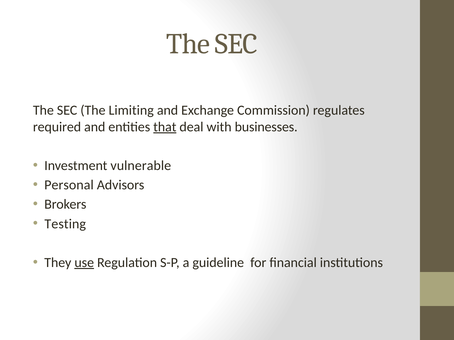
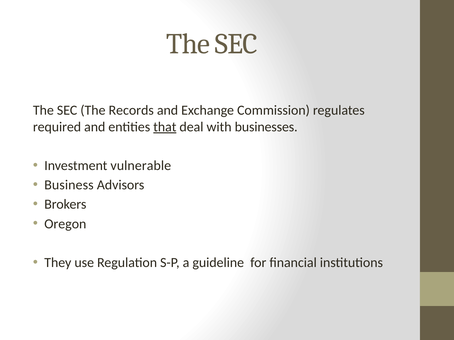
Limiting: Limiting -> Records (131, 110)
Personal: Personal -> Business (69, 185)
Testing: Testing -> Oregon (65, 224)
use underline: present -> none (84, 263)
